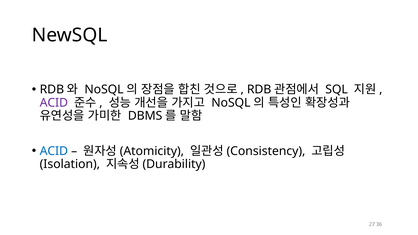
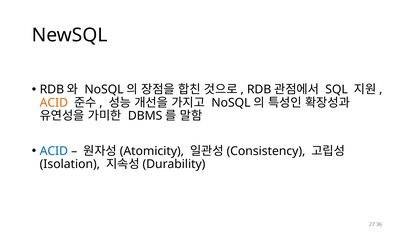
ACID colour: purple -> orange (54, 103)
